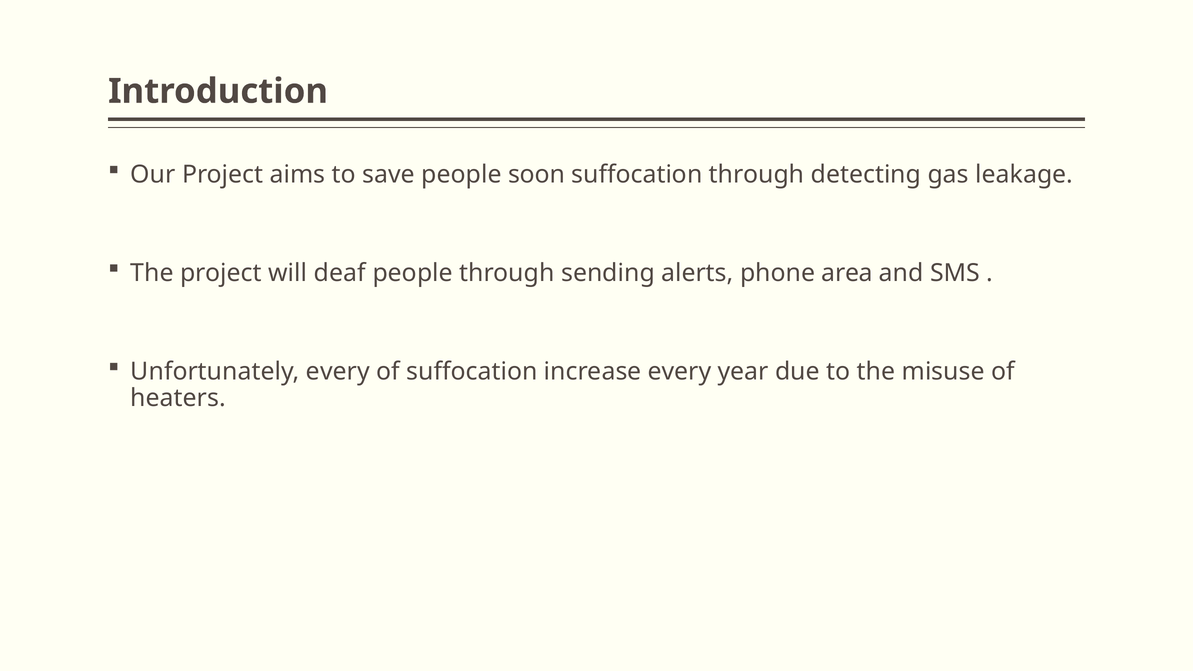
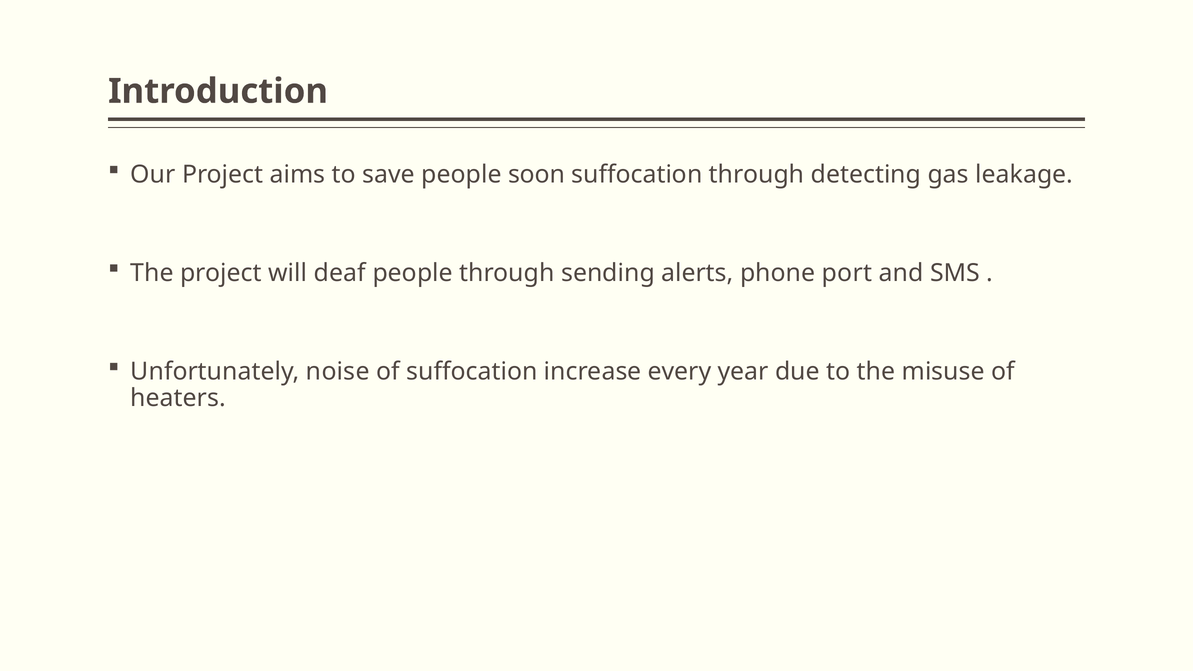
area: area -> port (847, 273)
Unfortunately every: every -> noise (338, 371)
